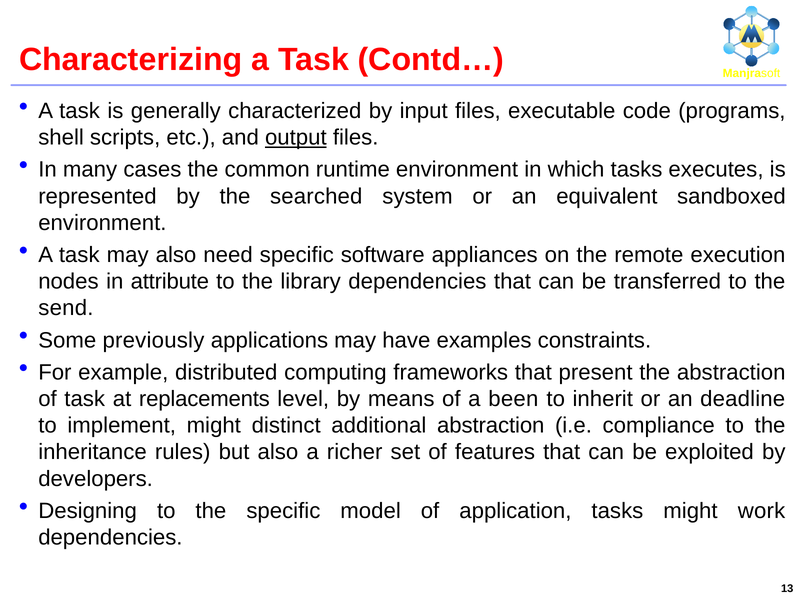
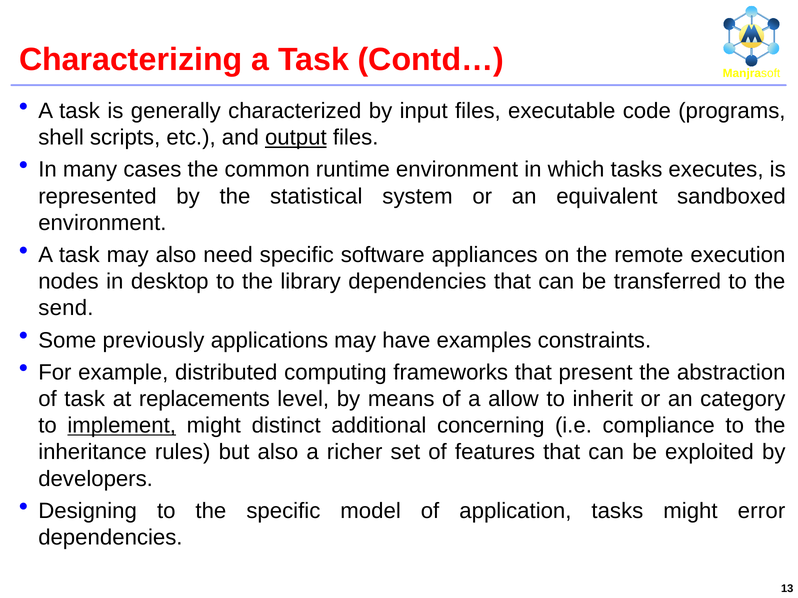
searched: searched -> statistical (316, 196)
attribute: attribute -> desktop (170, 282)
been: been -> allow (513, 399)
deadline: deadline -> category (743, 399)
implement underline: none -> present (122, 426)
additional abstraction: abstraction -> concerning (491, 426)
work: work -> error (762, 511)
